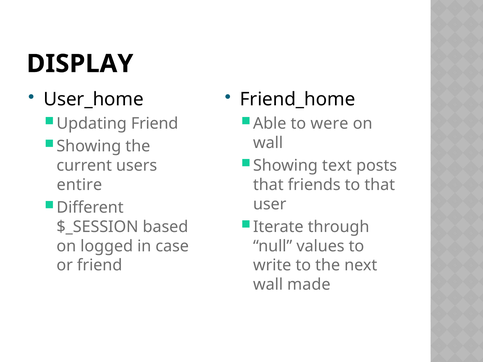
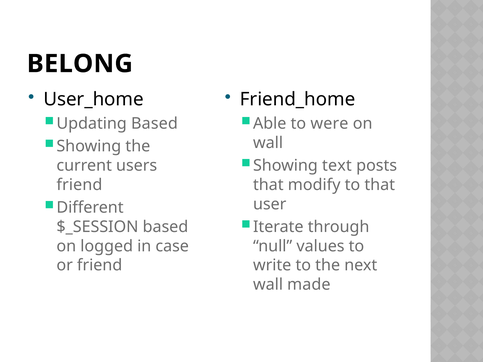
DISPLAY: DISPLAY -> BELONG (80, 64)
Updating Friend: Friend -> Based (154, 124)
entire: entire -> friend (79, 185)
friends: friends -> modify (314, 185)
